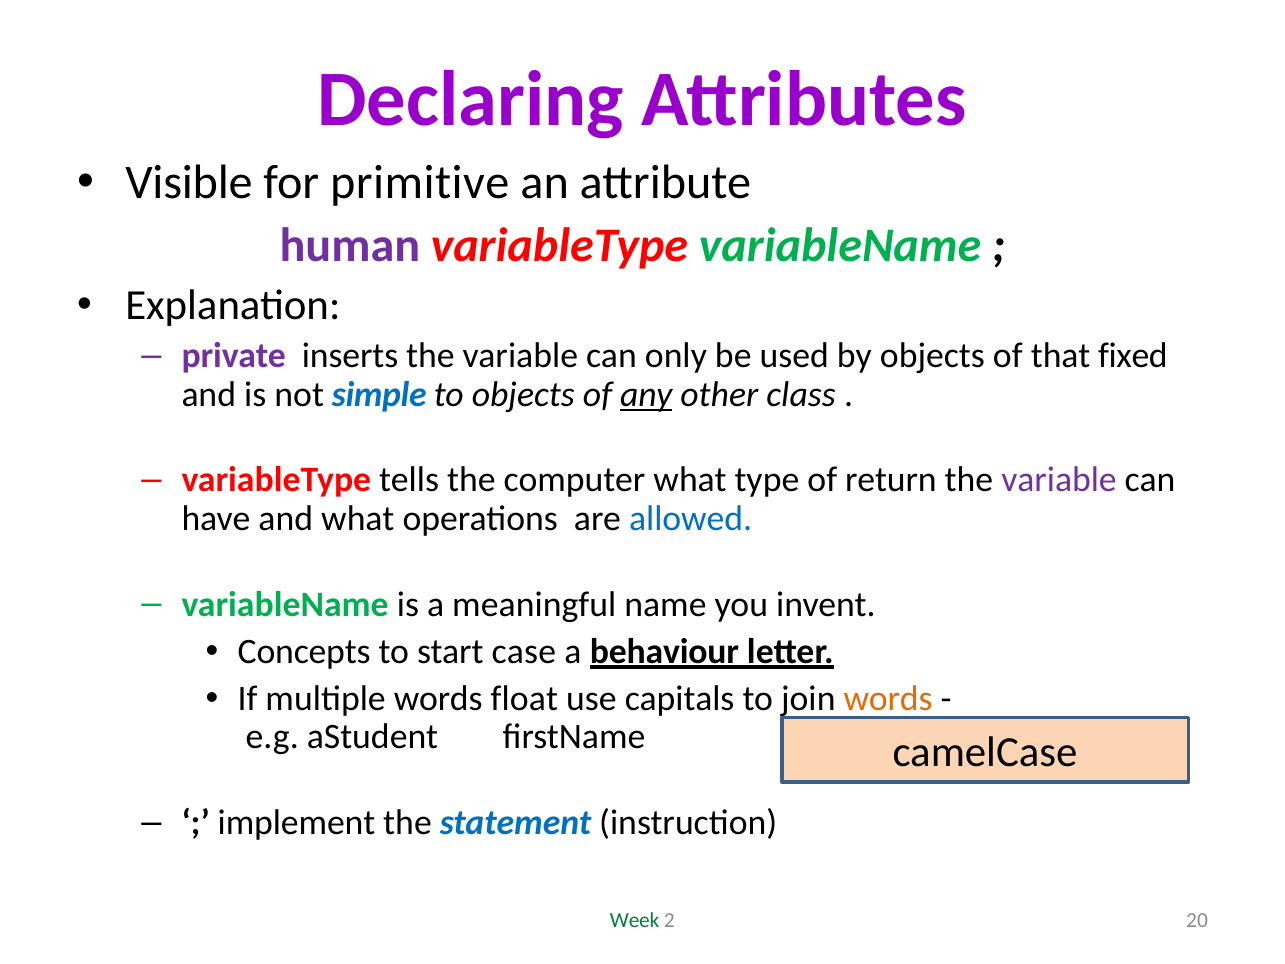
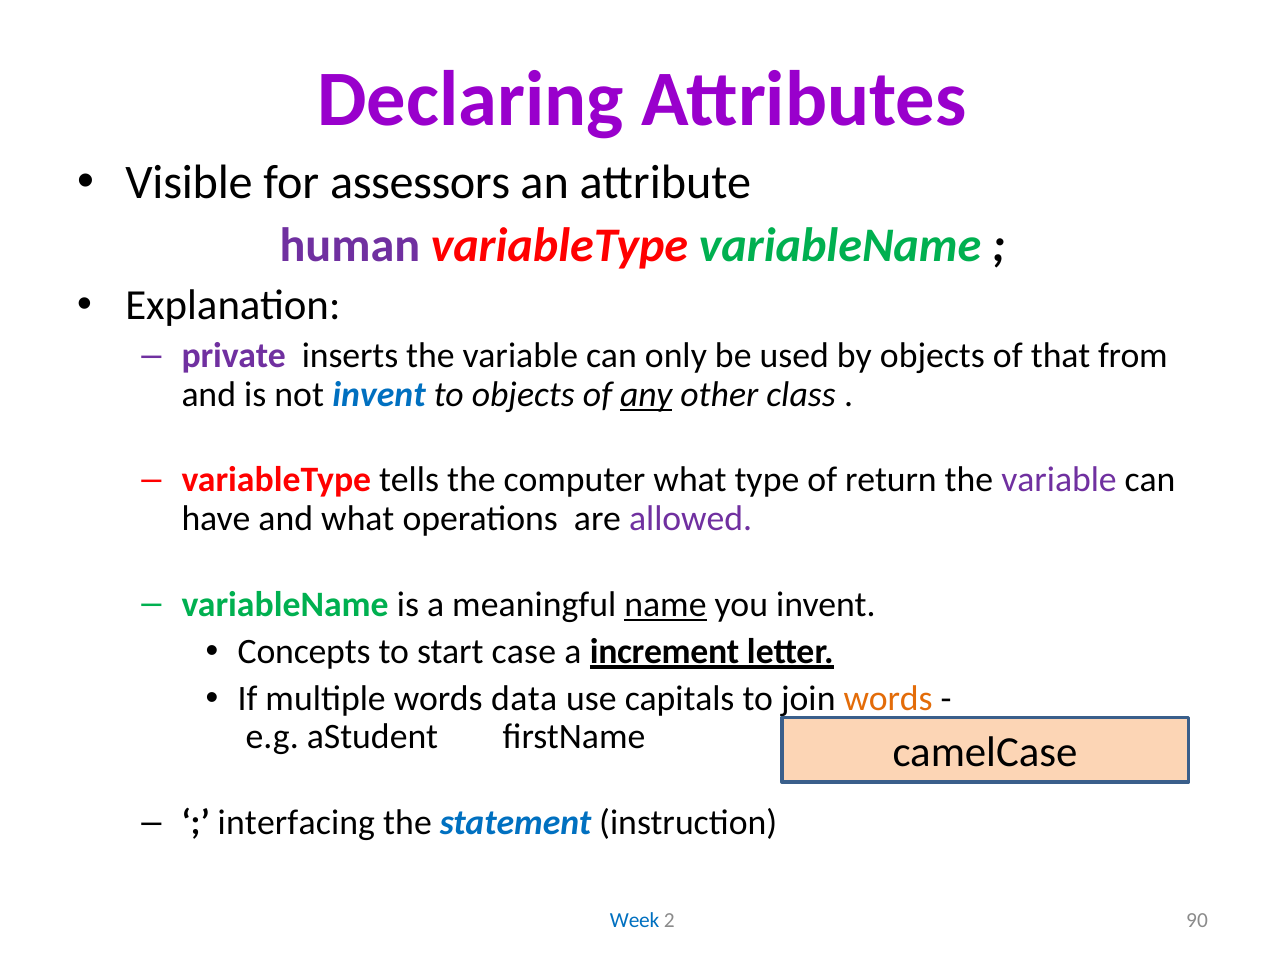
primitive: primitive -> assessors (420, 182)
fixed: fixed -> from (1133, 356)
not simple: simple -> invent (379, 394)
allowed colour: blue -> purple (691, 519)
name underline: none -> present (665, 604)
behaviour: behaviour -> increment (665, 651)
float: float -> data (524, 698)
implement: implement -> interfacing (296, 823)
Week colour: green -> blue (635, 920)
20: 20 -> 90 (1197, 920)
